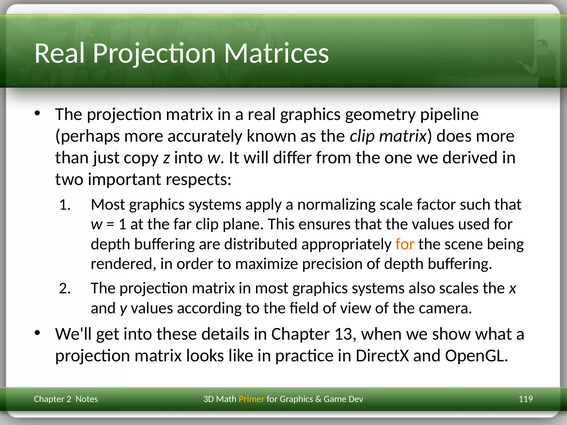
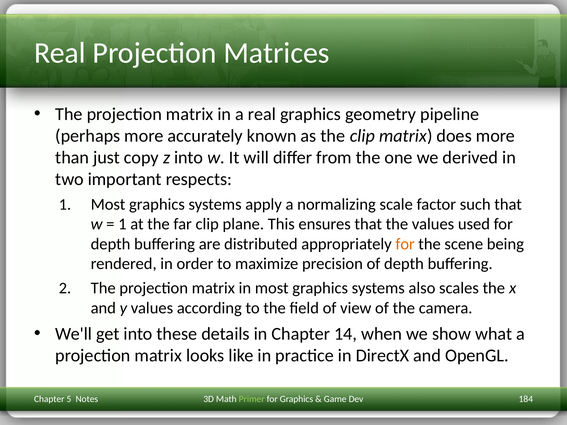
13: 13 -> 14 (346, 334)
Primer colour: yellow -> light green (252, 399)
119: 119 -> 184 (526, 399)
Chapter 2: 2 -> 5 (69, 399)
